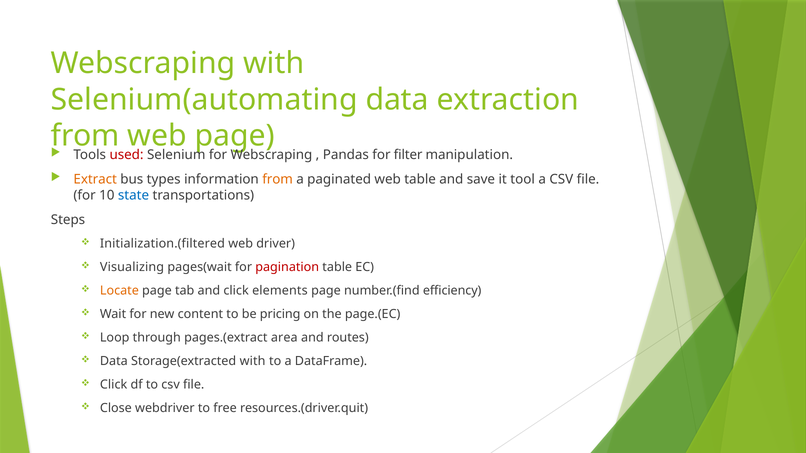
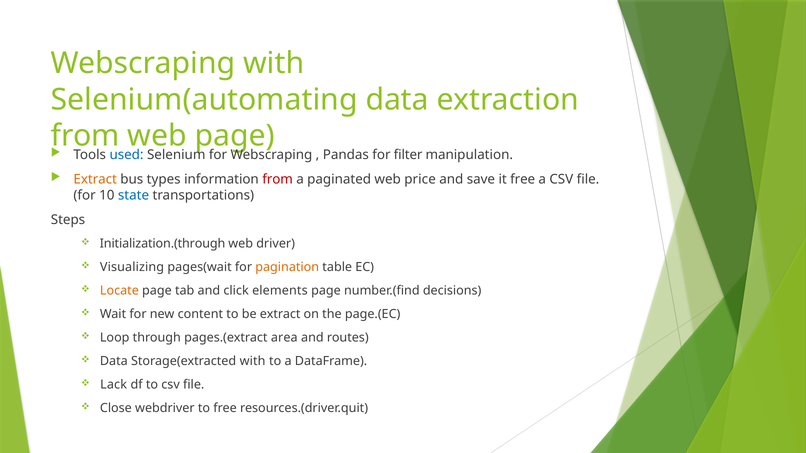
used colour: red -> blue (127, 155)
from colour: orange -> red (278, 179)
web table: table -> price (420, 179)
it tool: tool -> free (523, 179)
Initialization.(filtered: Initialization.(filtered -> Initialization.(through (163, 244)
pagination colour: red -> orange (287, 267)
efficiency: efficiency -> decisions (452, 291)
be pricing: pricing -> extract (280, 314)
Click: Click -> Lack (114, 385)
